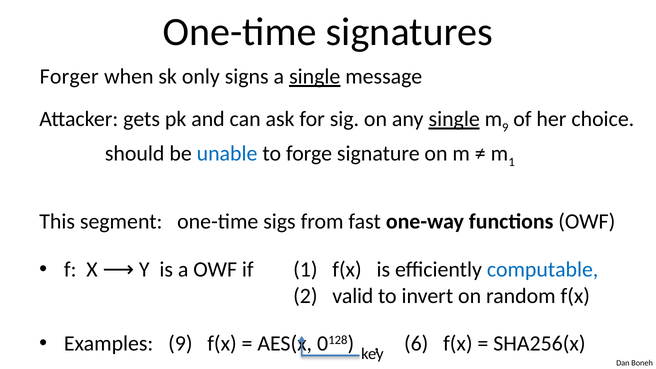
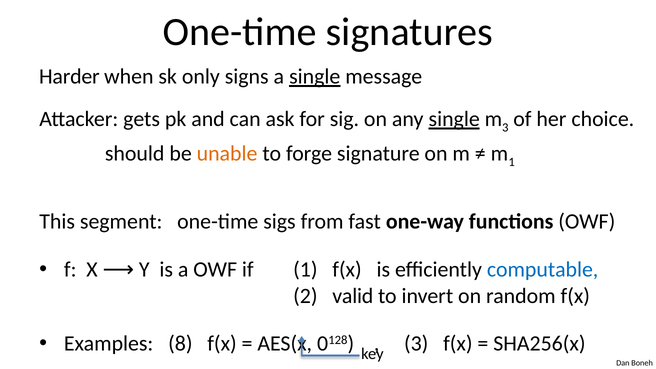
Forger: Forger -> Harder (69, 77)
m 9: 9 -> 3 (505, 128)
unable colour: blue -> orange (227, 153)
Examples 9: 9 -> 8 (180, 344)
6: 6 -> 3 (416, 344)
